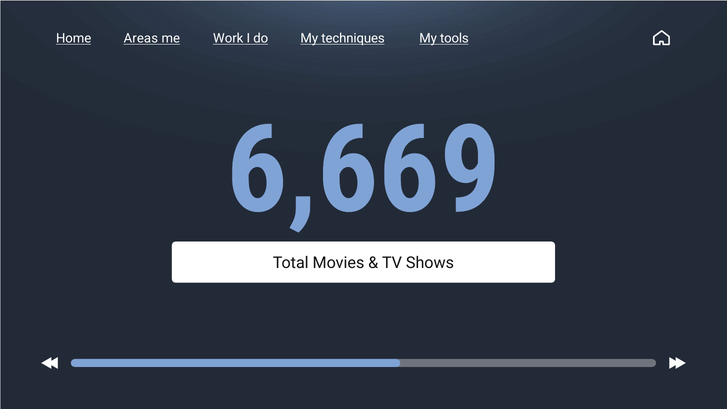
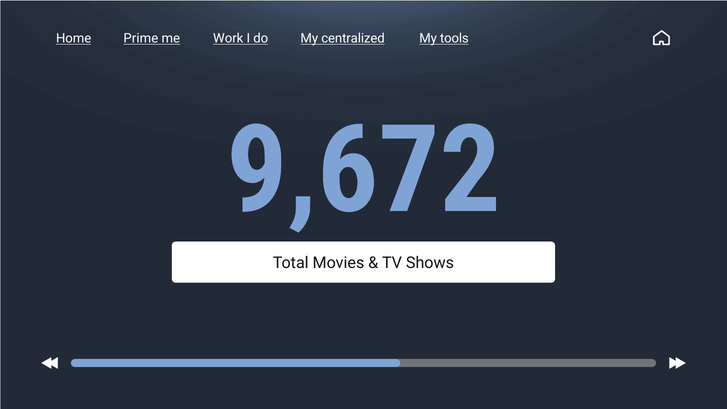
Areas: Areas -> Prime (141, 39)
techniques: techniques -> centralized (353, 39)
6,669: 6,669 -> 9,672 (363, 171)
